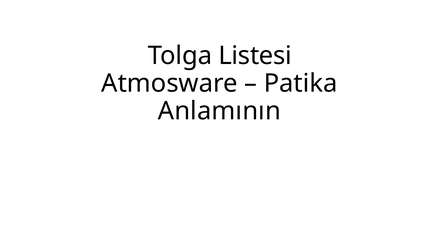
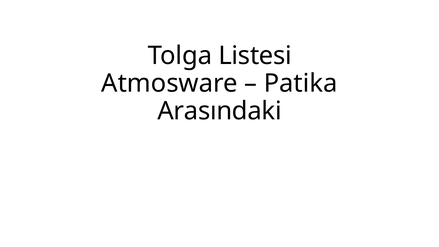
Anlamının: Anlamının -> Arasındaki (220, 111)
